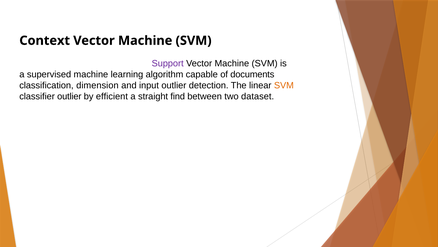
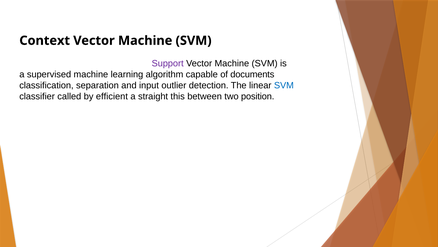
dimension: dimension -> separation (97, 85)
SVM colour: orange -> blue (284, 85)
classifier outlier: outlier -> called (69, 96)
find: find -> this (178, 96)
dataset: dataset -> position (258, 96)
